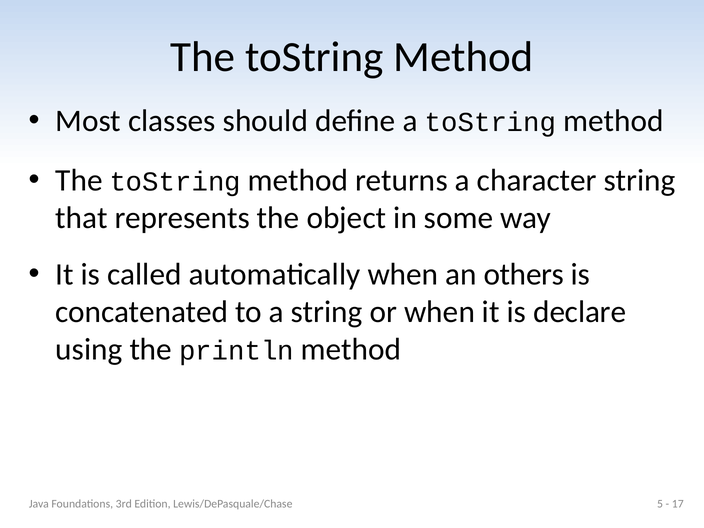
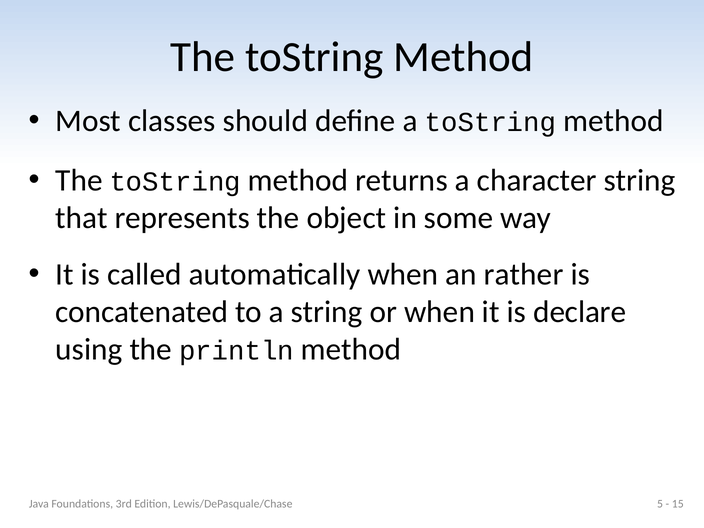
others: others -> rather (524, 274)
17: 17 -> 15 (678, 504)
